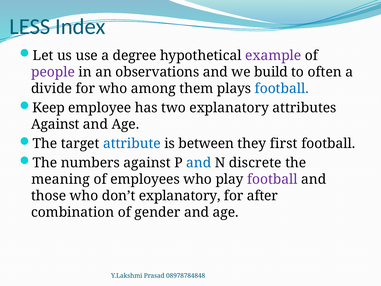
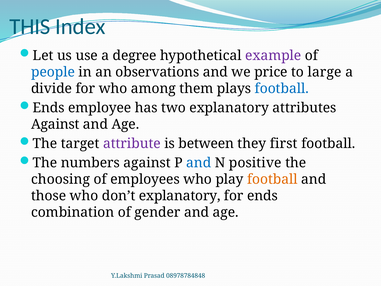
LESS: LESS -> THIS (30, 27)
people colour: purple -> blue (53, 72)
build: build -> price (271, 72)
often: often -> large (325, 72)
Keep: Keep -> Ends (49, 108)
attribute colour: blue -> purple (132, 144)
discrete: discrete -> positive (255, 163)
meaning: meaning -> choosing (61, 179)
football colour: purple -> orange (272, 179)
for after: after -> ends (262, 196)
